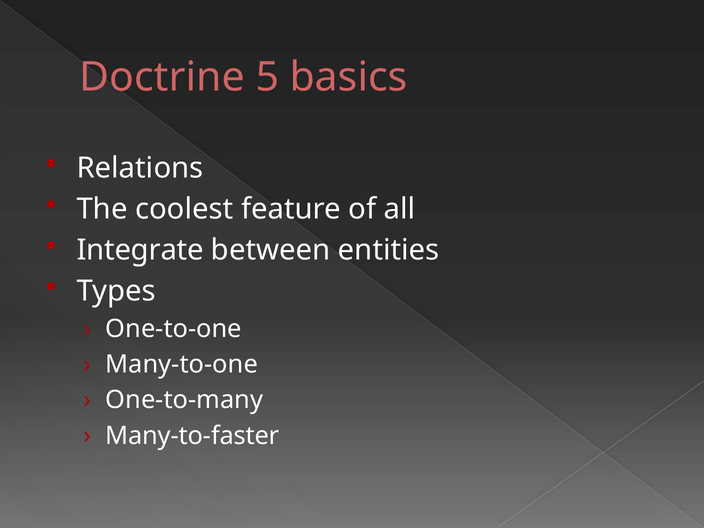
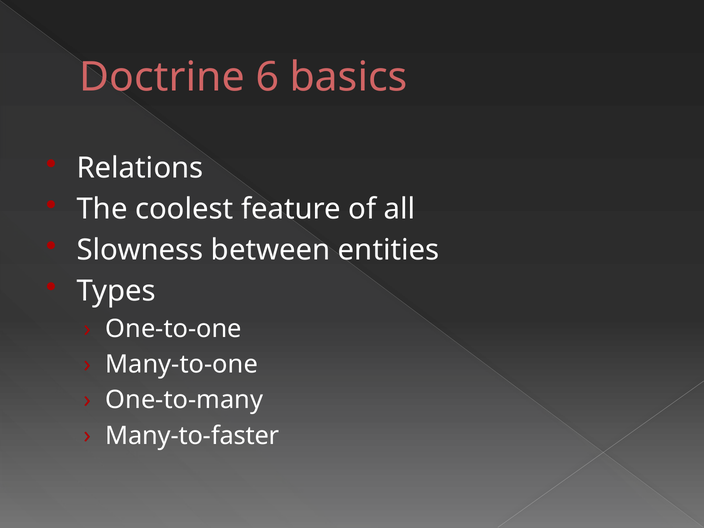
5: 5 -> 6 (267, 77)
Integrate: Integrate -> Slowness (140, 250)
